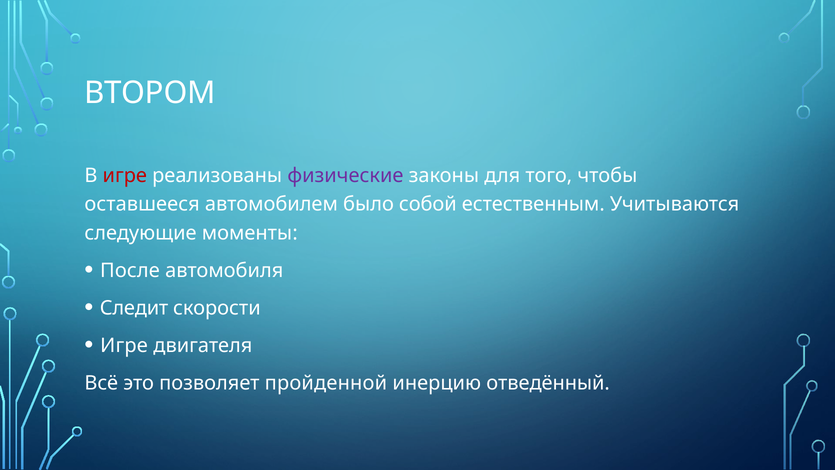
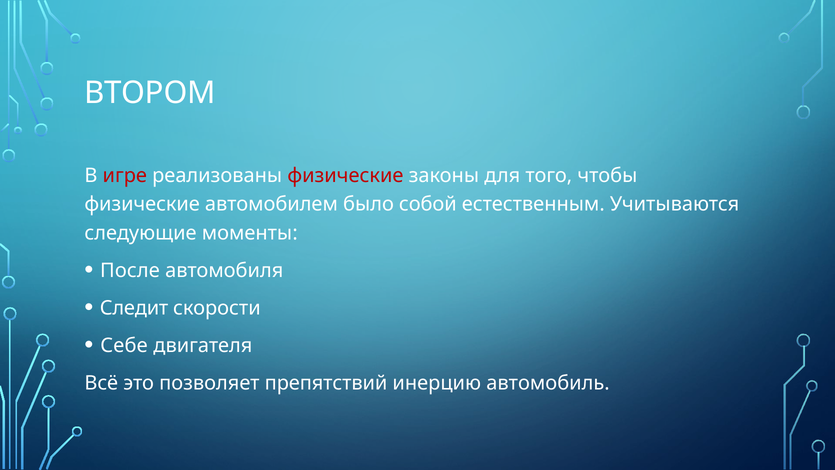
физические colour: purple -> red (345, 175)
оставшееся: оставшееся -> физические (142, 204)
Игре: Игре -> Себе (124, 345)
пройденной: пройденной -> препятствий (326, 383)
отведённый: отведённый -> автомобиль (548, 383)
